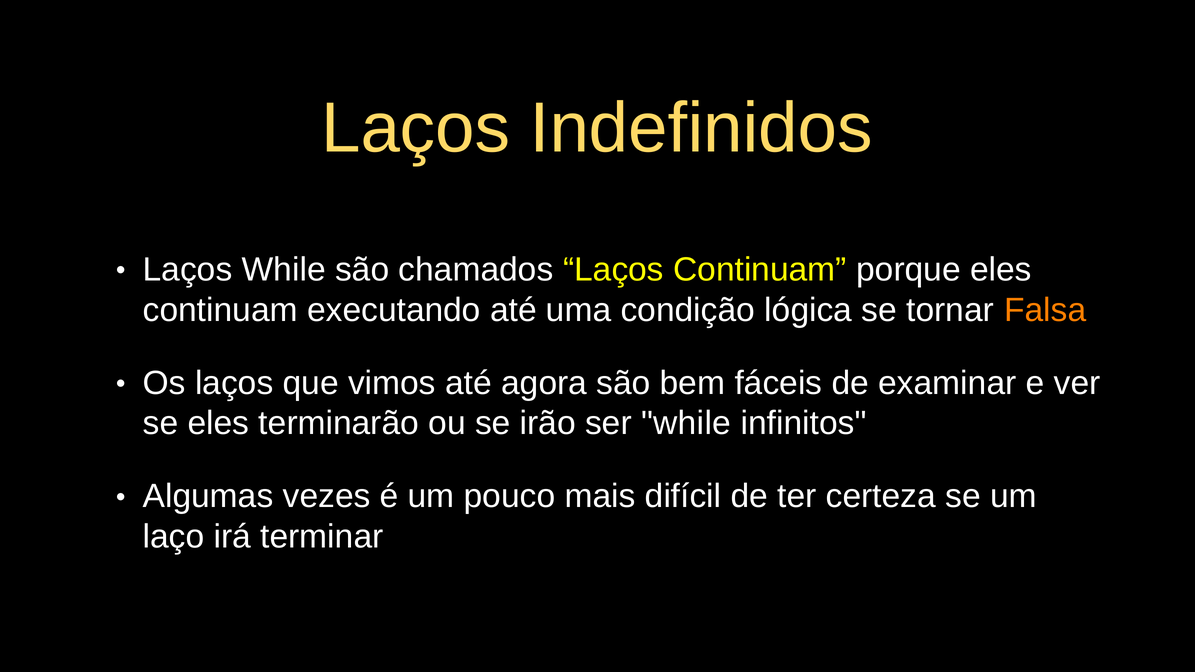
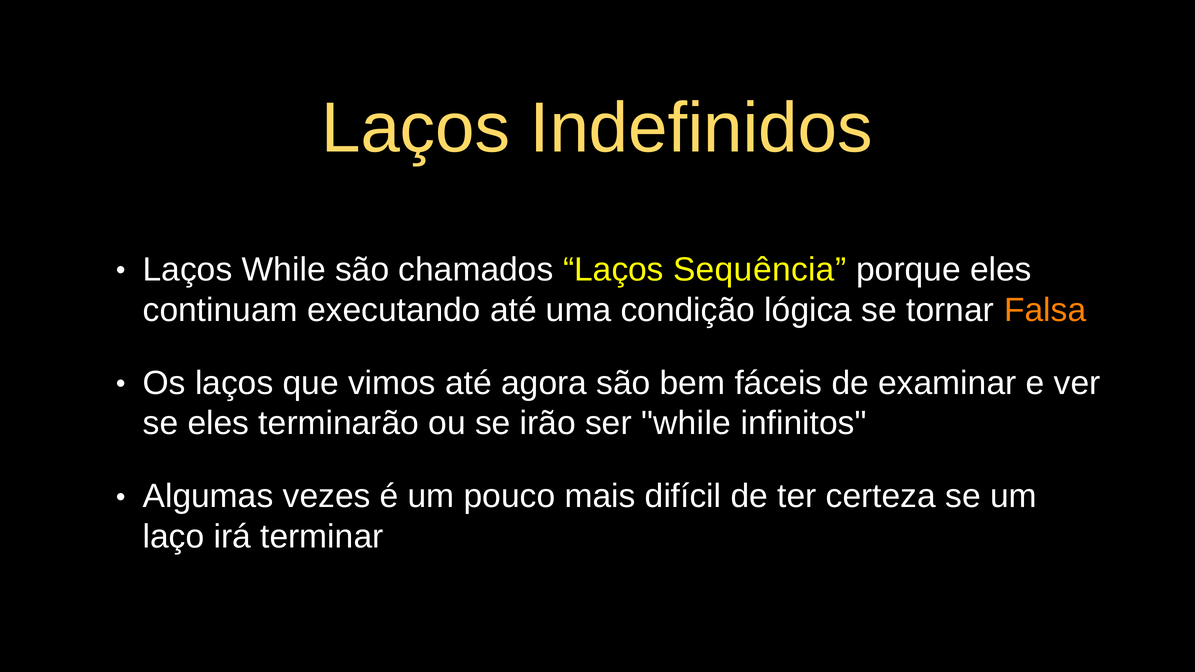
Laços Continuam: Continuam -> Sequência (760, 270)
